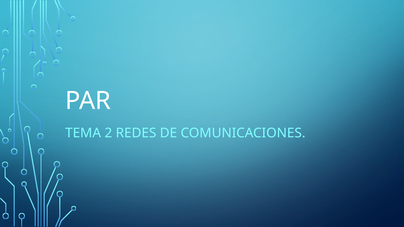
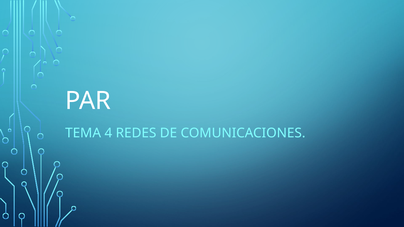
2: 2 -> 4 (108, 133)
